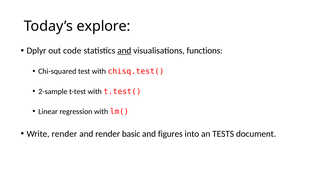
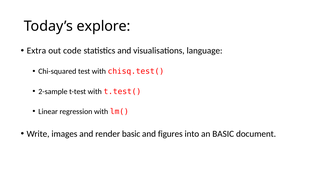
Dplyr: Dplyr -> Extra (36, 51)
and underline: present -> none (124, 51)
functions: functions -> language (205, 51)
Write render: render -> images (64, 134)
an TESTS: TESTS -> BASIC (223, 134)
